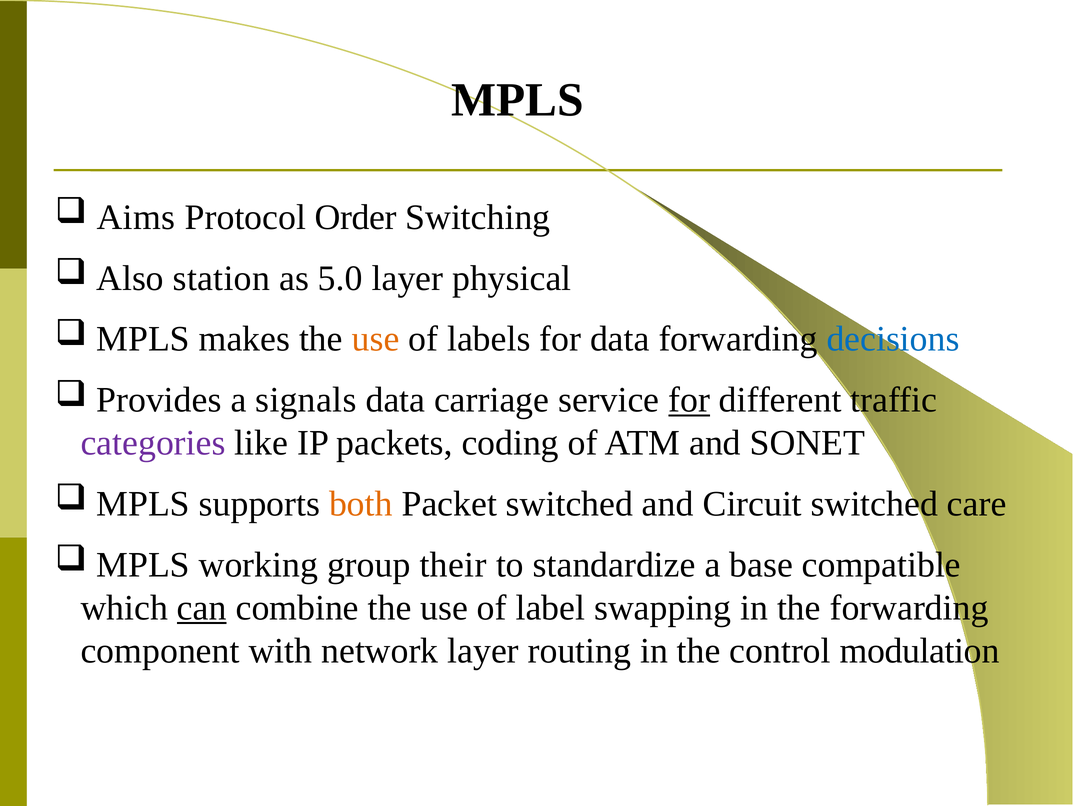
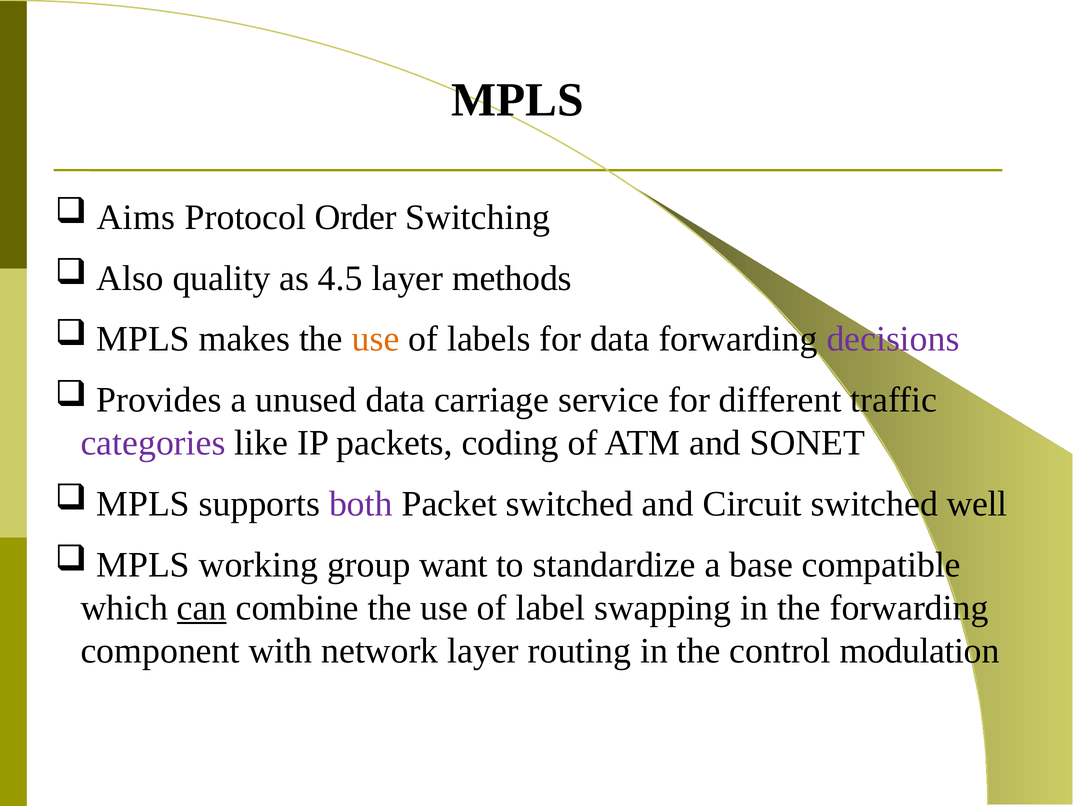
station: station -> quality (222, 278)
5.0: 5.0 -> 4.5 (340, 278)
physical: physical -> methods (512, 278)
decisions colour: blue -> purple (893, 339)
signals: signals -> unused (306, 400)
for underline: present -> none (689, 400)
both colour: orange -> purple (361, 504)
care: care -> well (977, 504)
their: their -> want (453, 564)
